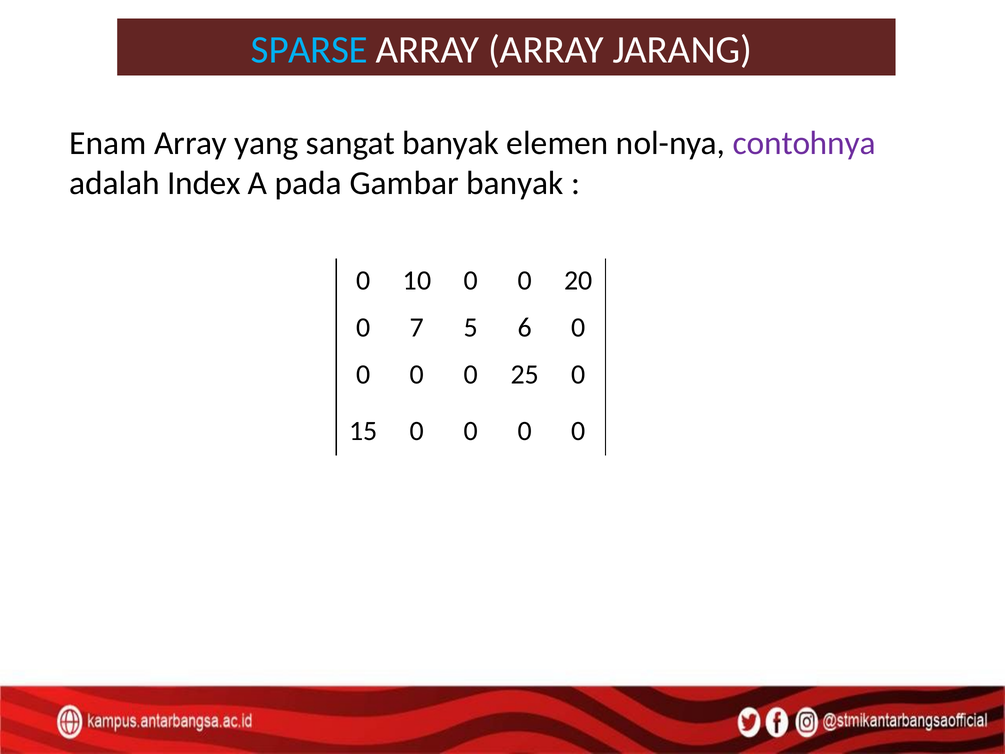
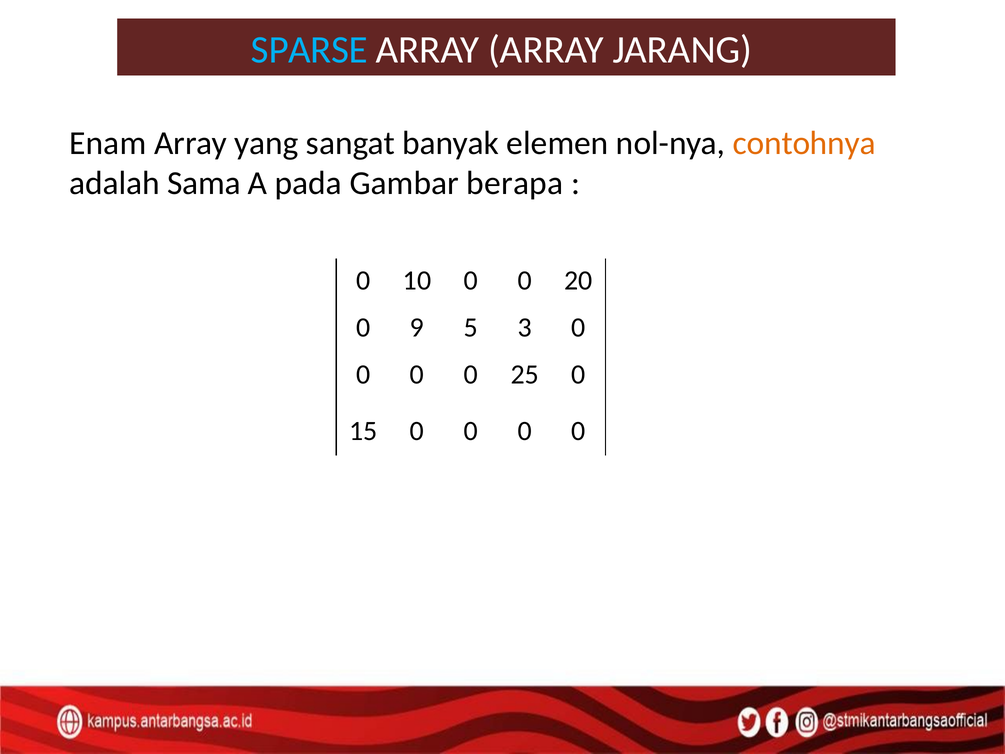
contohnya colour: purple -> orange (804, 143)
Index: Index -> Sama (204, 183)
Gambar banyak: banyak -> berapa (515, 183)
7: 7 -> 9 (417, 327)
6: 6 -> 3 (525, 327)
